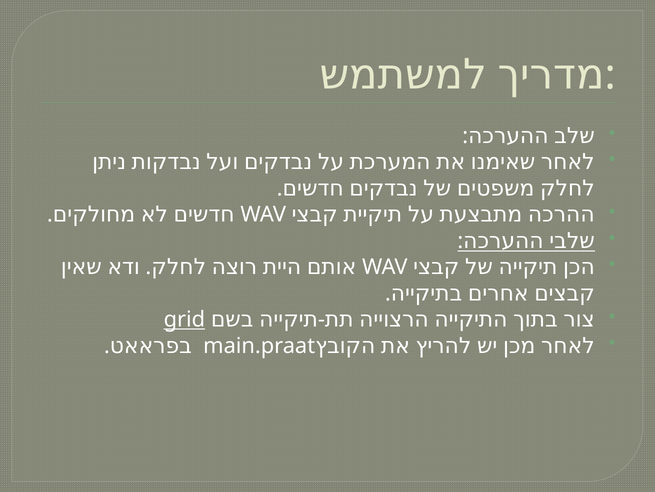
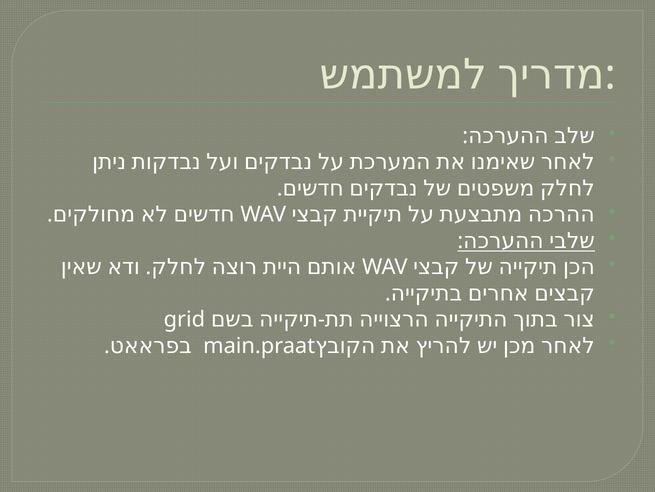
grid underline: present -> none (184, 319)
